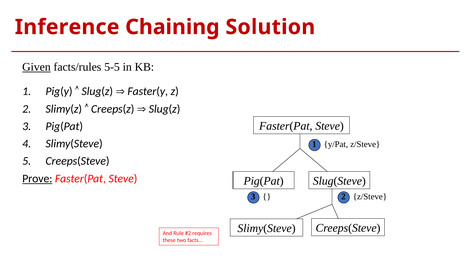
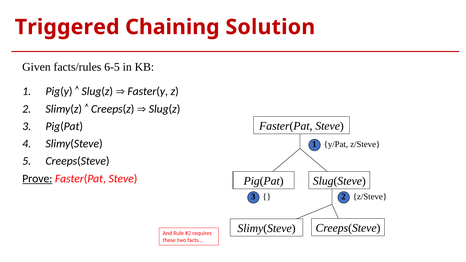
Inference: Inference -> Triggered (67, 27)
Given underline: present -> none (36, 67)
5-5: 5-5 -> 6-5 (112, 67)
